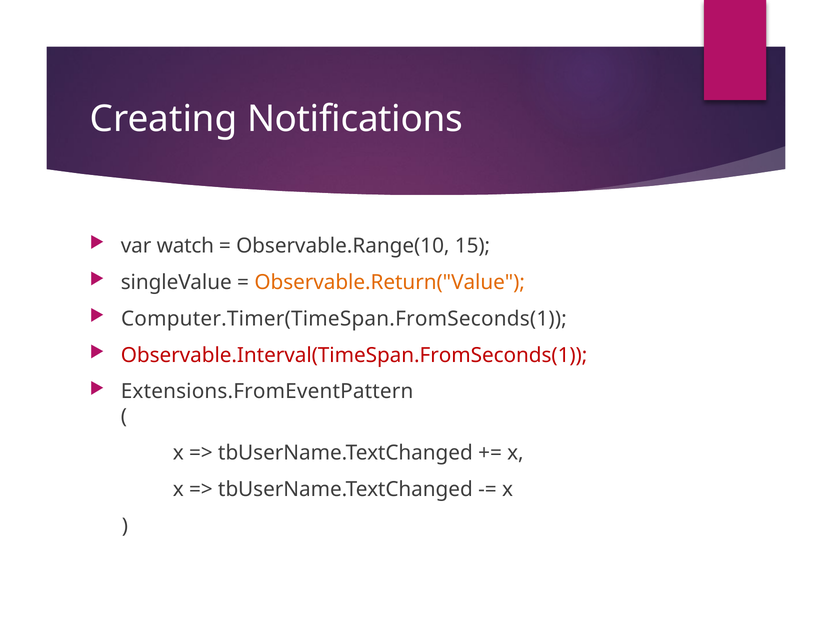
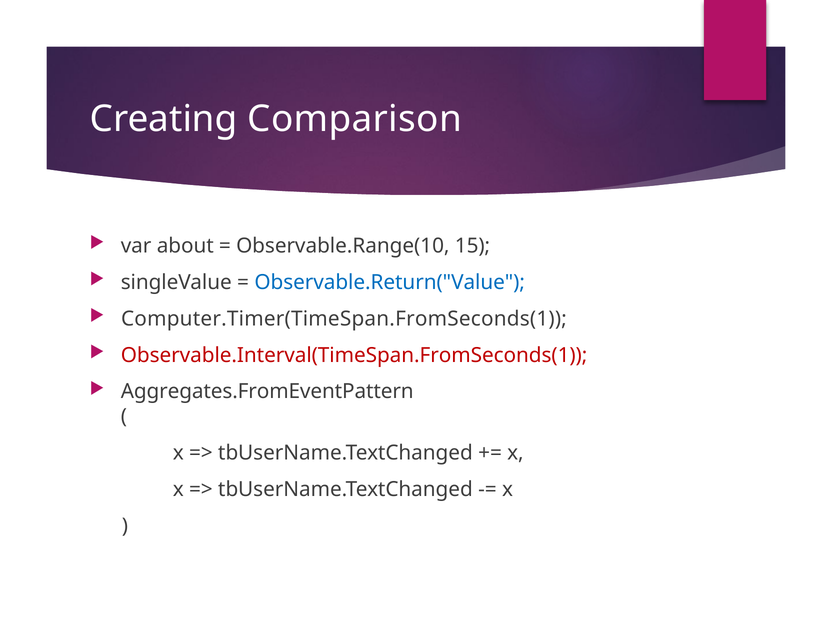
Notifications: Notifications -> Comparison (355, 119)
watch: watch -> about (185, 246)
Observable.Return("Value colour: orange -> blue (390, 282)
Extensions.FromEventPattern: Extensions.FromEventPattern -> Aggregates.FromEventPattern (267, 391)
